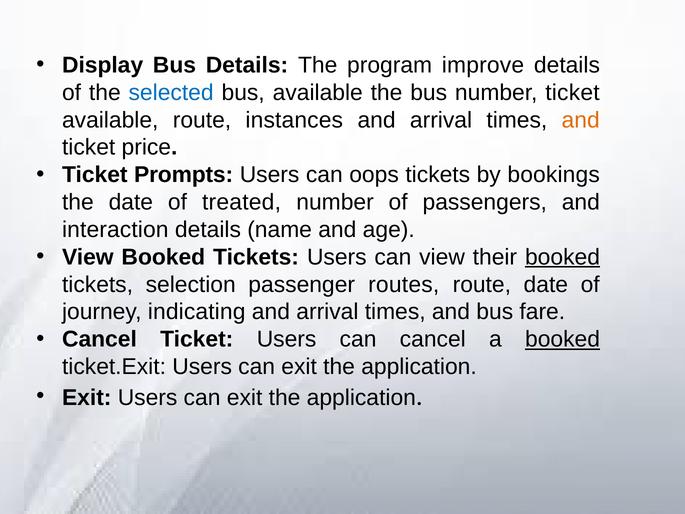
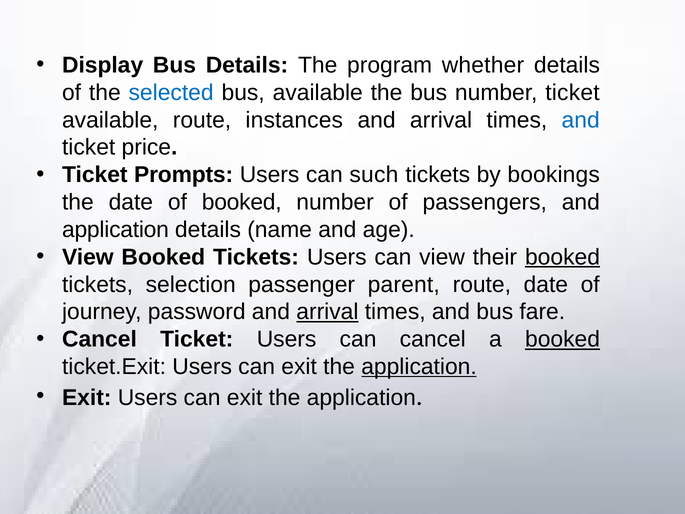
improve: improve -> whether (483, 65)
and colour: orange -> blue (581, 120)
oops: oops -> such (374, 175)
of treated: treated -> booked (242, 202)
interaction: interaction -> application (115, 230)
routes: routes -> parent (404, 284)
indicating: indicating -> password (197, 312)
arrival underline: none -> present (327, 312)
application underline: none -> present (419, 367)
